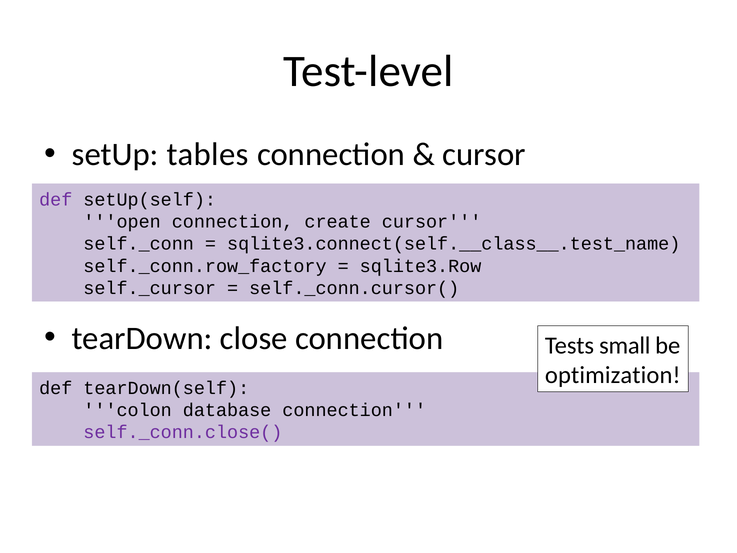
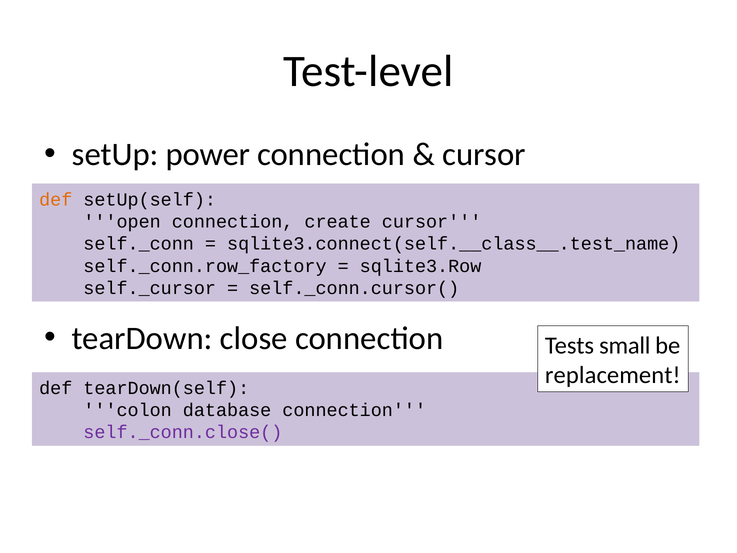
tables: tables -> power (208, 155)
def colour: purple -> orange (56, 199)
optimization: optimization -> replacement (613, 375)
